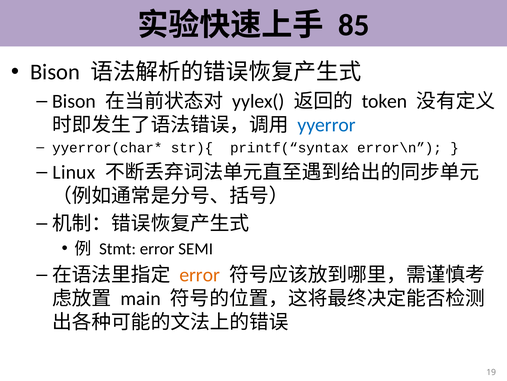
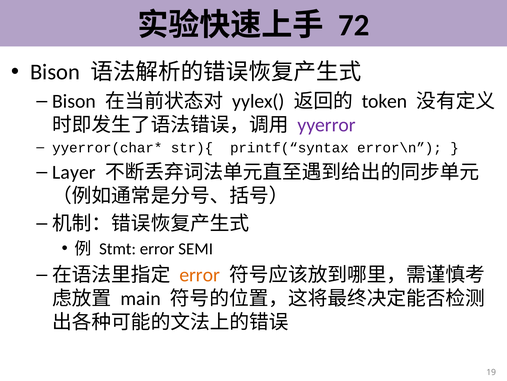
85: 85 -> 72 (354, 25)
yyerror colour: blue -> purple (327, 125)
Linux: Linux -> Layer (74, 172)
